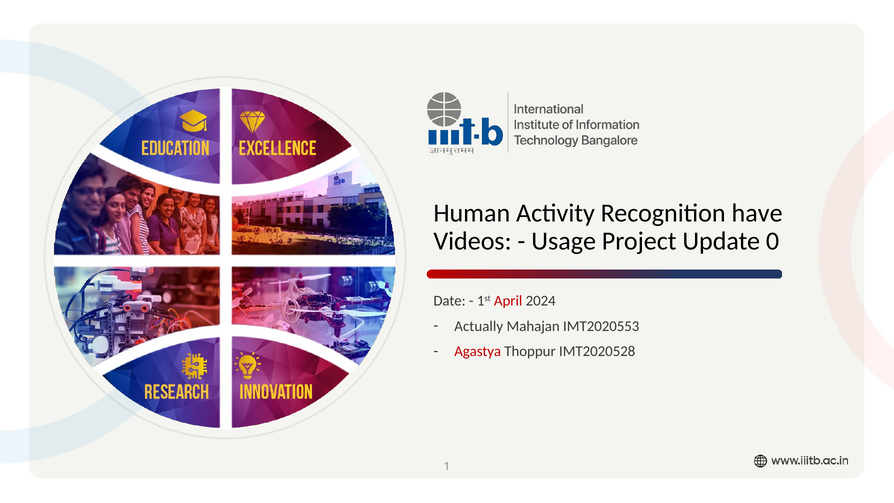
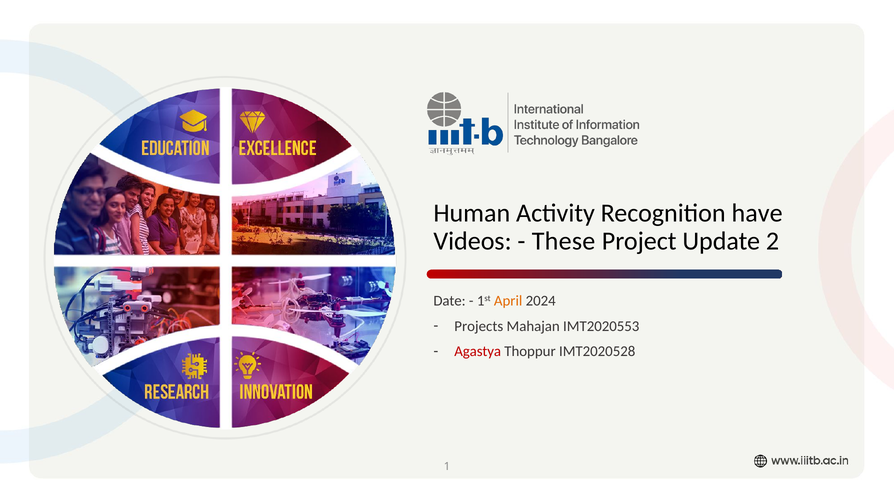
Usage: Usage -> These (564, 241)
0: 0 -> 2 (773, 241)
April colour: red -> orange (508, 301)
Actually: Actually -> Projects (479, 326)
